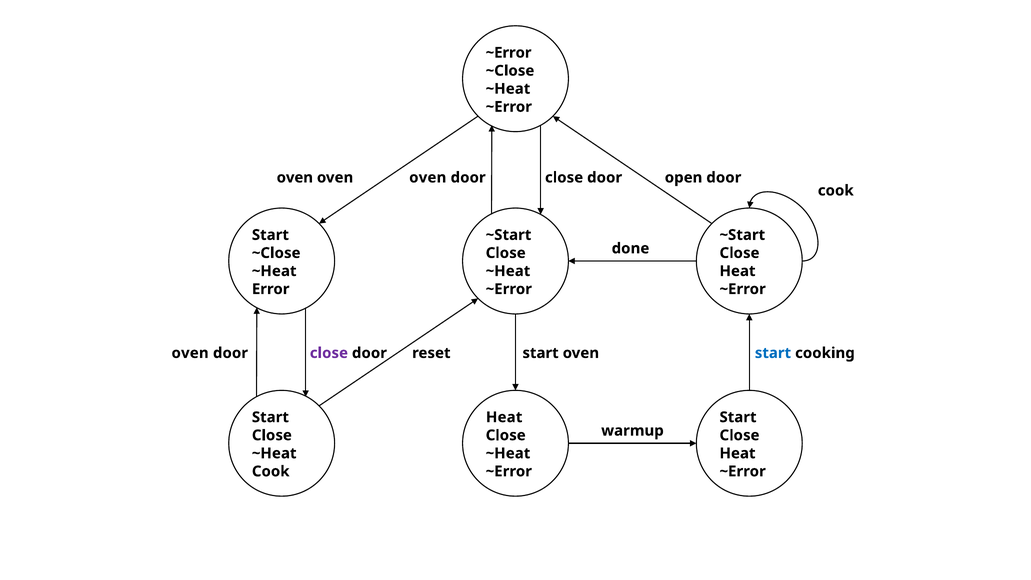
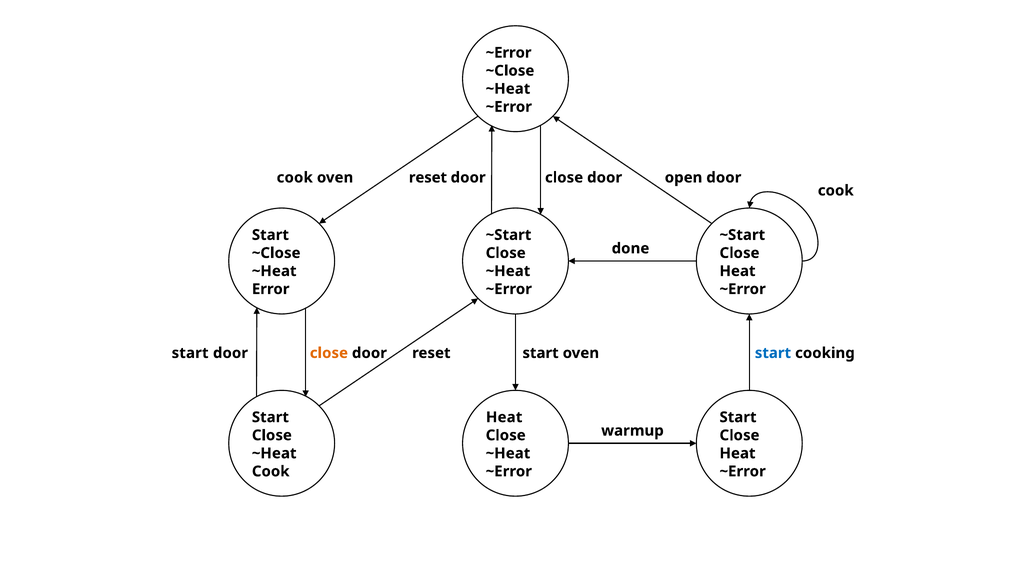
oven: oven -> cook (295, 178)
oven: oven -> reset (428, 178)
oven: oven -> start (190, 353)
close colour: purple -> orange (329, 353)
